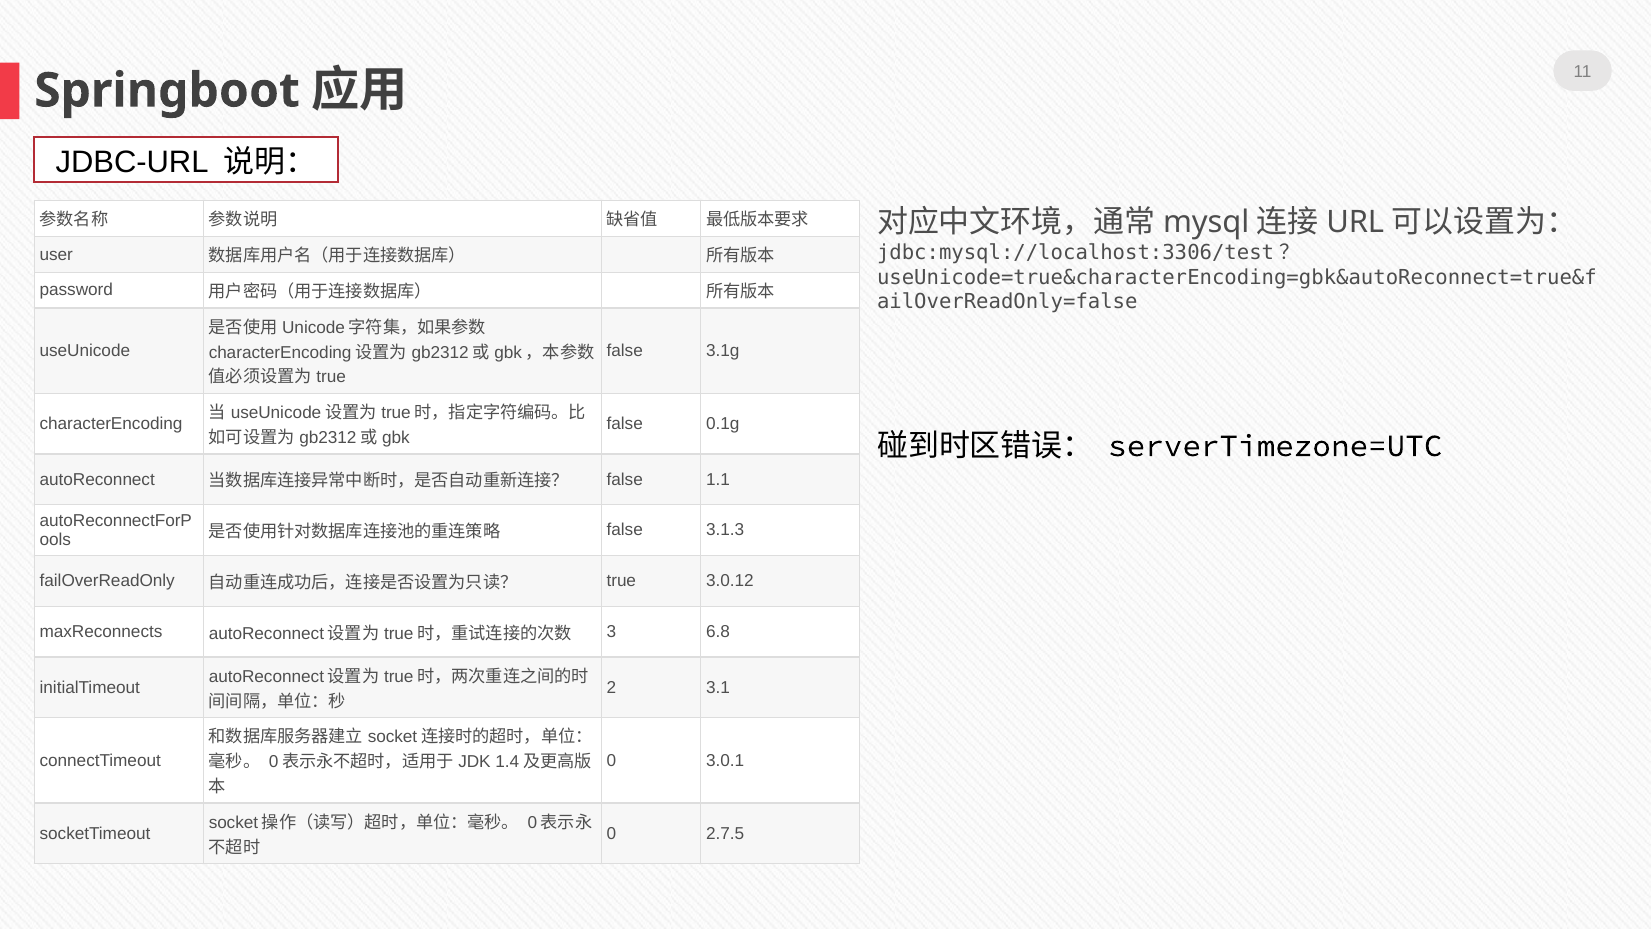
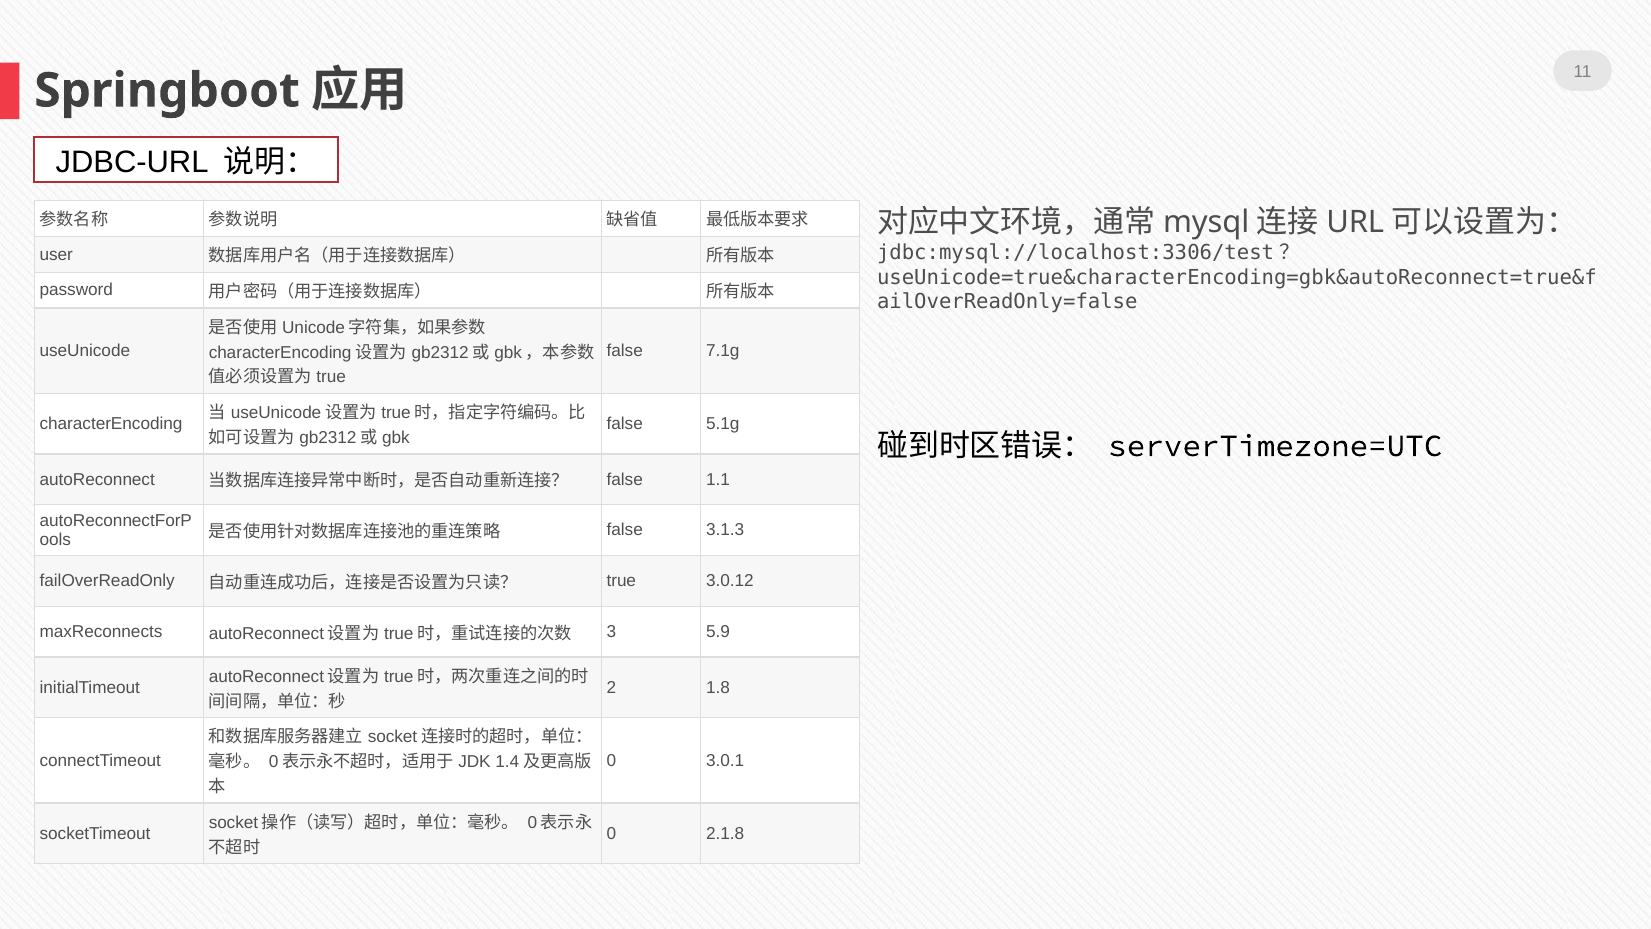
3.1g: 3.1g -> 7.1g (723, 351)
0.1g: 0.1g -> 5.1g (723, 424)
6.8: 6.8 -> 5.9 (718, 632)
3.1: 3.1 -> 1.8 (718, 687)
2.7.5: 2.7.5 -> 2.1.8 (725, 833)
